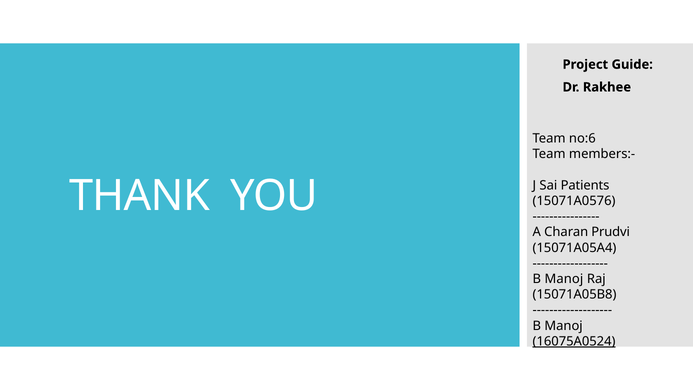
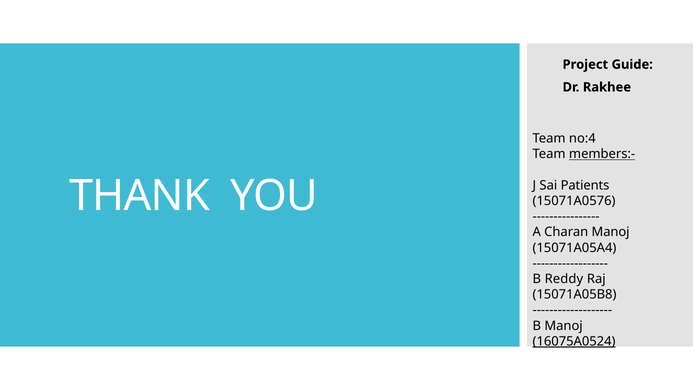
no:6: no:6 -> no:4 (582, 138)
members:- underline: none -> present (602, 154)
Charan Prudvi: Prudvi -> Manoj (611, 232)
Manoj: Manoj -> Reddy (564, 279)
